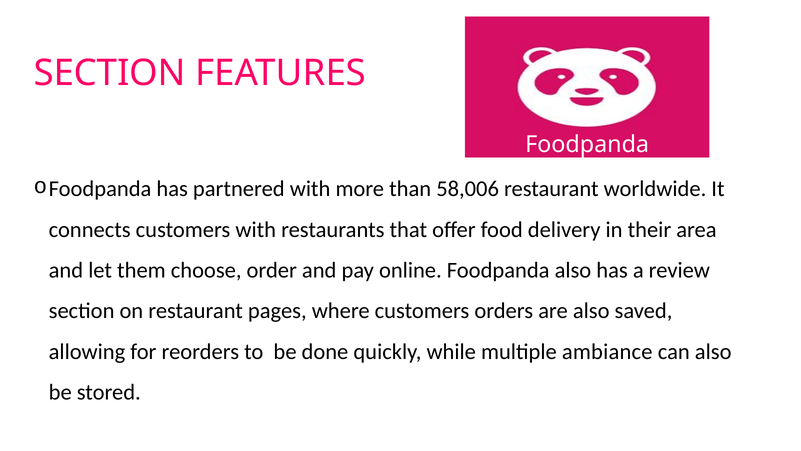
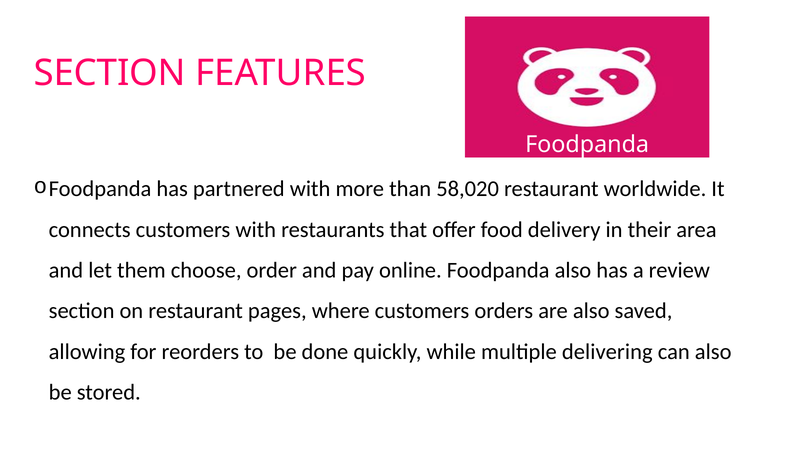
58,006: 58,006 -> 58,020 (468, 189)
ambiance: ambiance -> delivering (607, 351)
